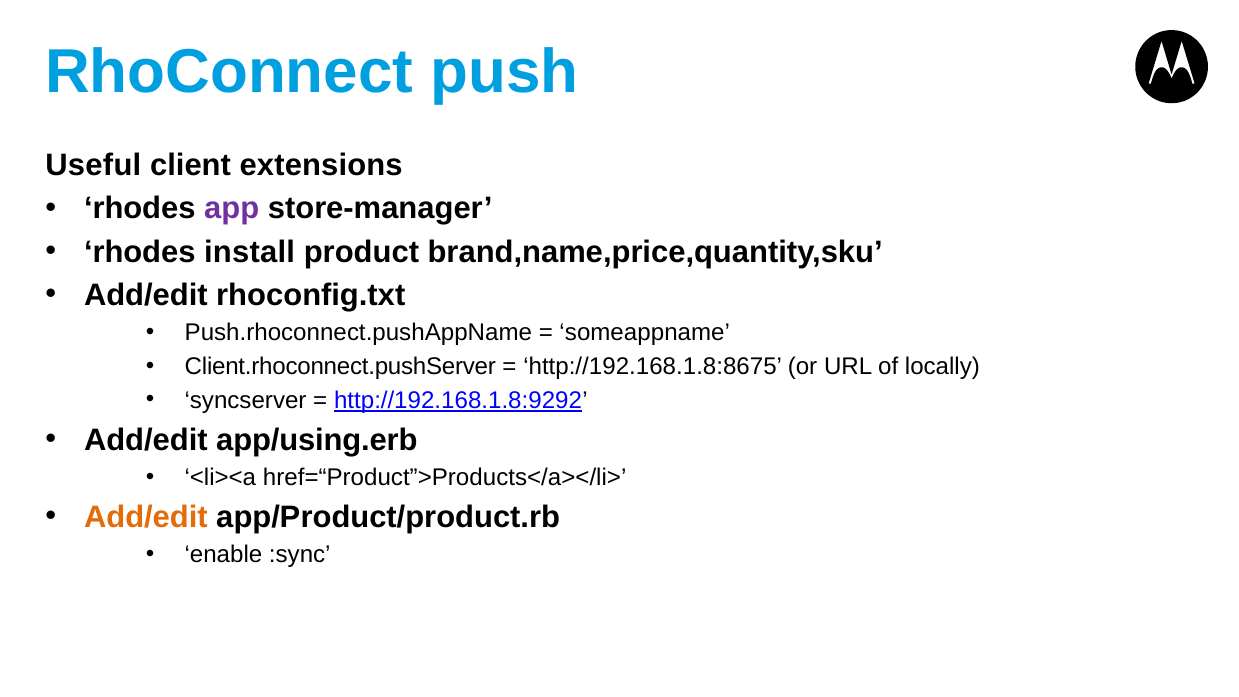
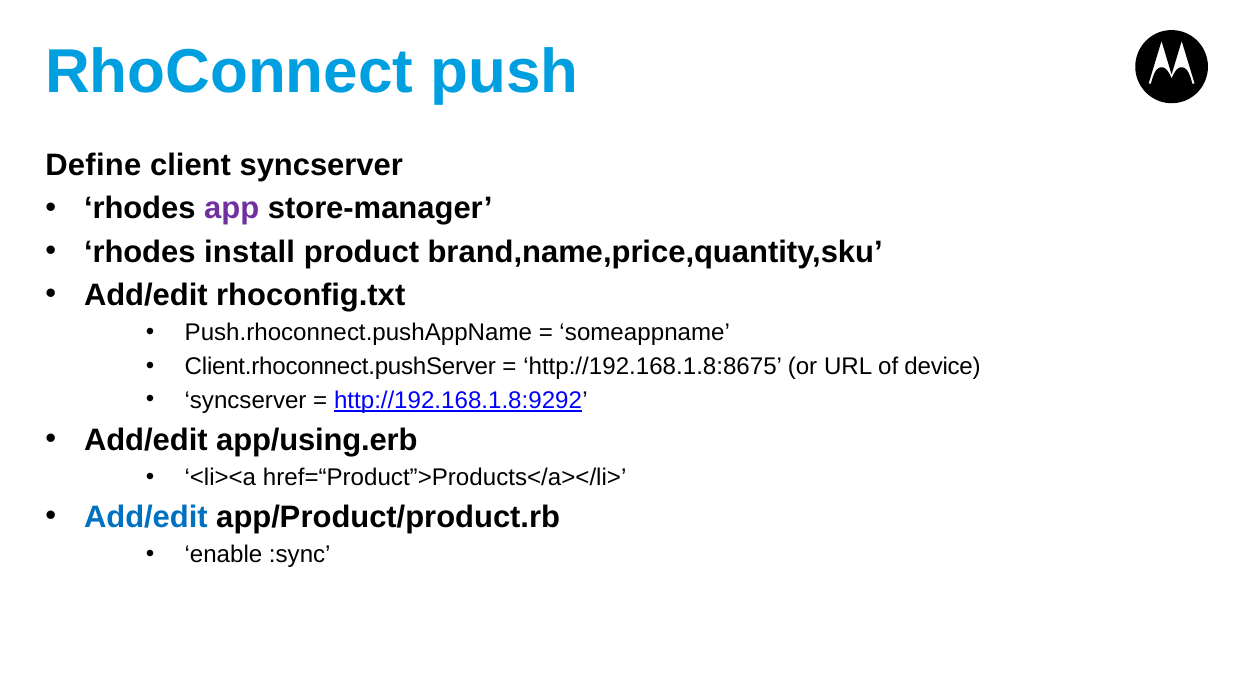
Useful: Useful -> Define (93, 165)
client extensions: extensions -> syncserver (321, 165)
locally: locally -> device (943, 367)
Add/edit colour: orange -> blue (146, 517)
